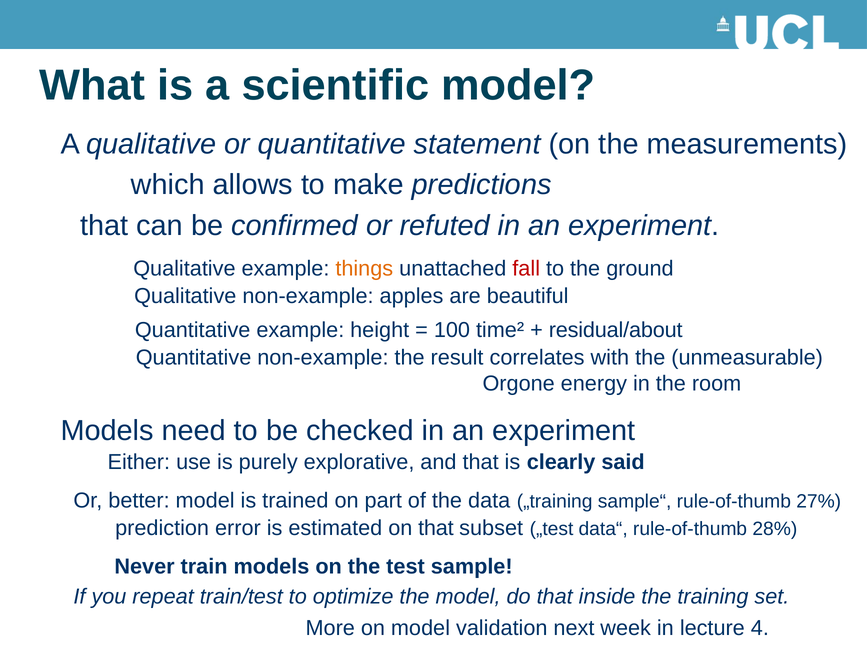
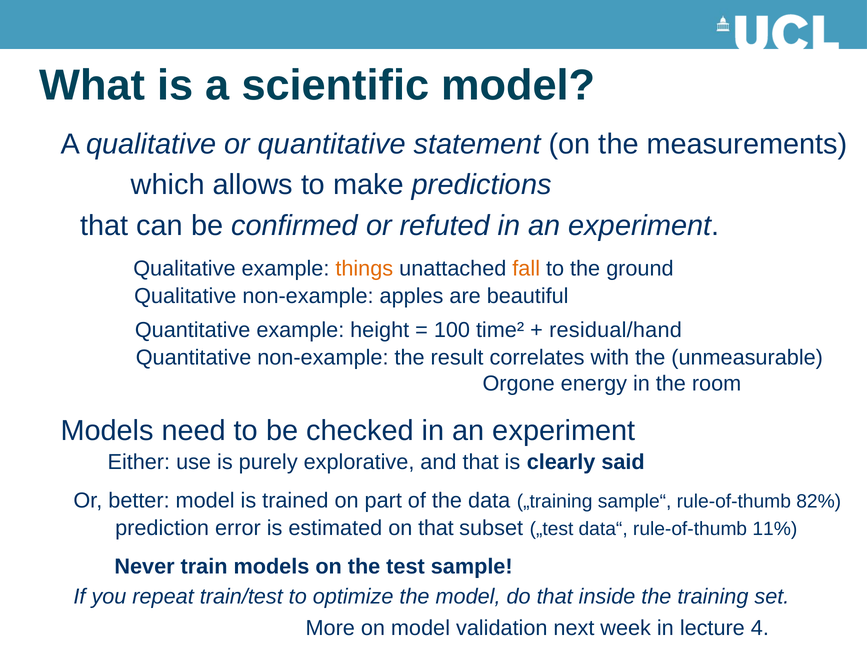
fall colour: red -> orange (526, 269)
residual/about: residual/about -> residual/hand (615, 330)
27%: 27% -> 82% (819, 502)
28%: 28% -> 11% (775, 529)
